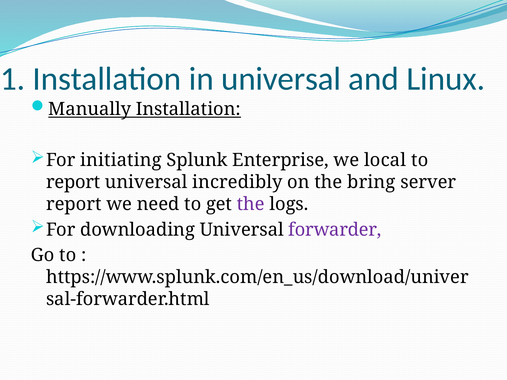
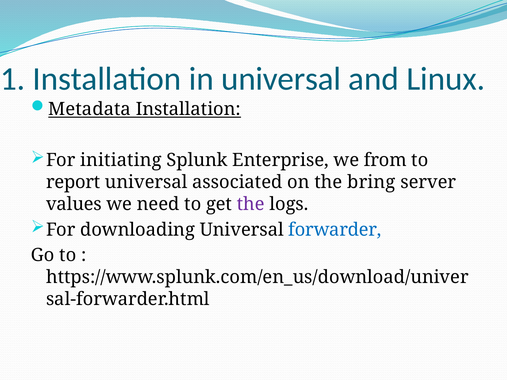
Manually: Manually -> Metadata (90, 109)
local: local -> from (385, 160)
incredibly: incredibly -> associated (237, 182)
report: report -> values (74, 204)
forwarder colour: purple -> blue (335, 230)
